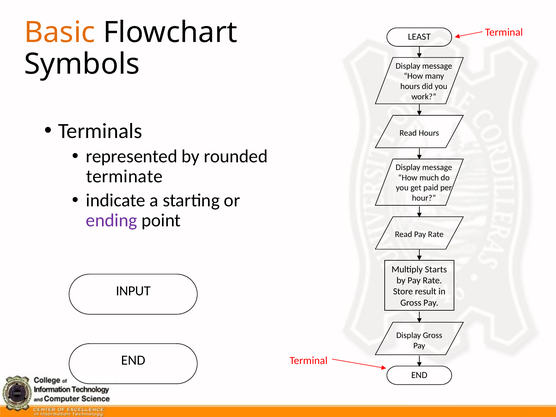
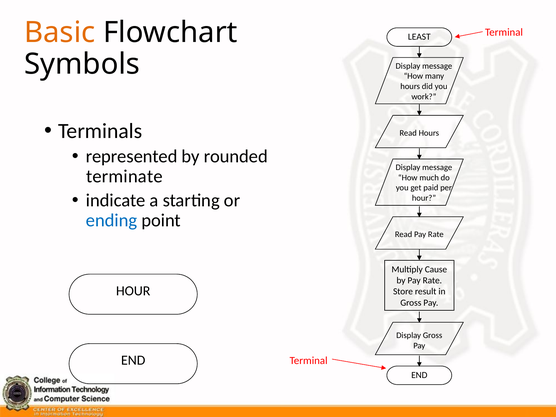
ending colour: purple -> blue (112, 220)
Starts: Starts -> Cause (436, 269)
INPUT: INPUT -> HOUR (133, 291)
